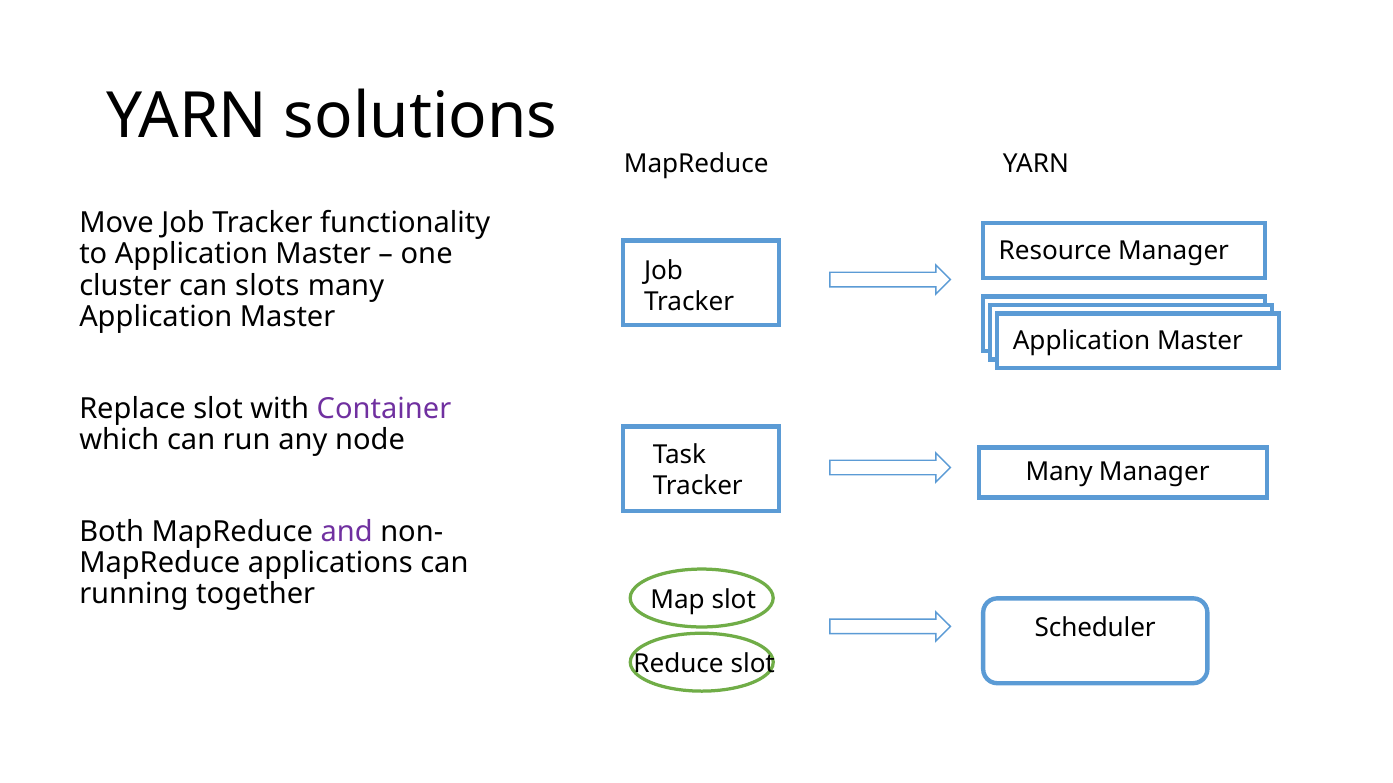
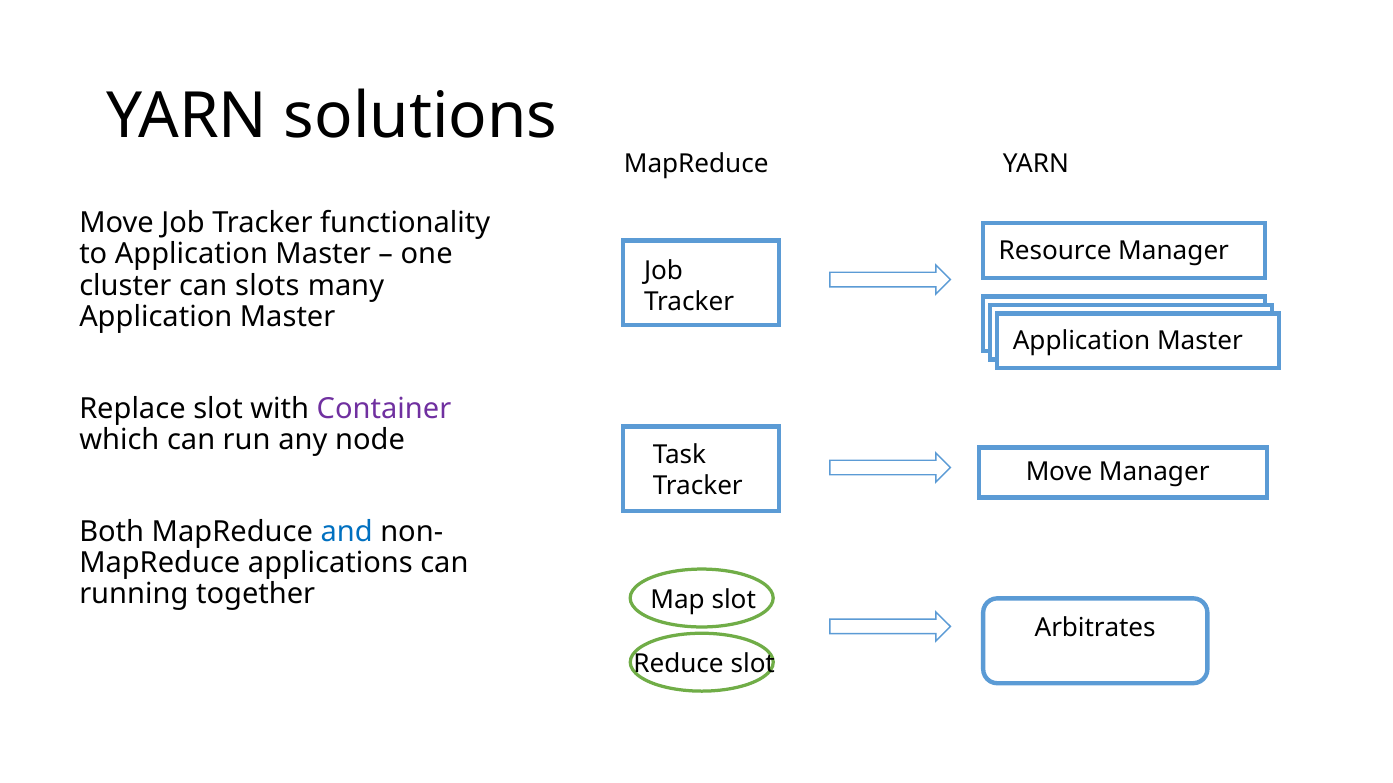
Many: Many -> Move (1059, 472)
and colour: purple -> blue (347, 532)
Scheduler: Scheduler -> Arbitrates (1095, 628)
